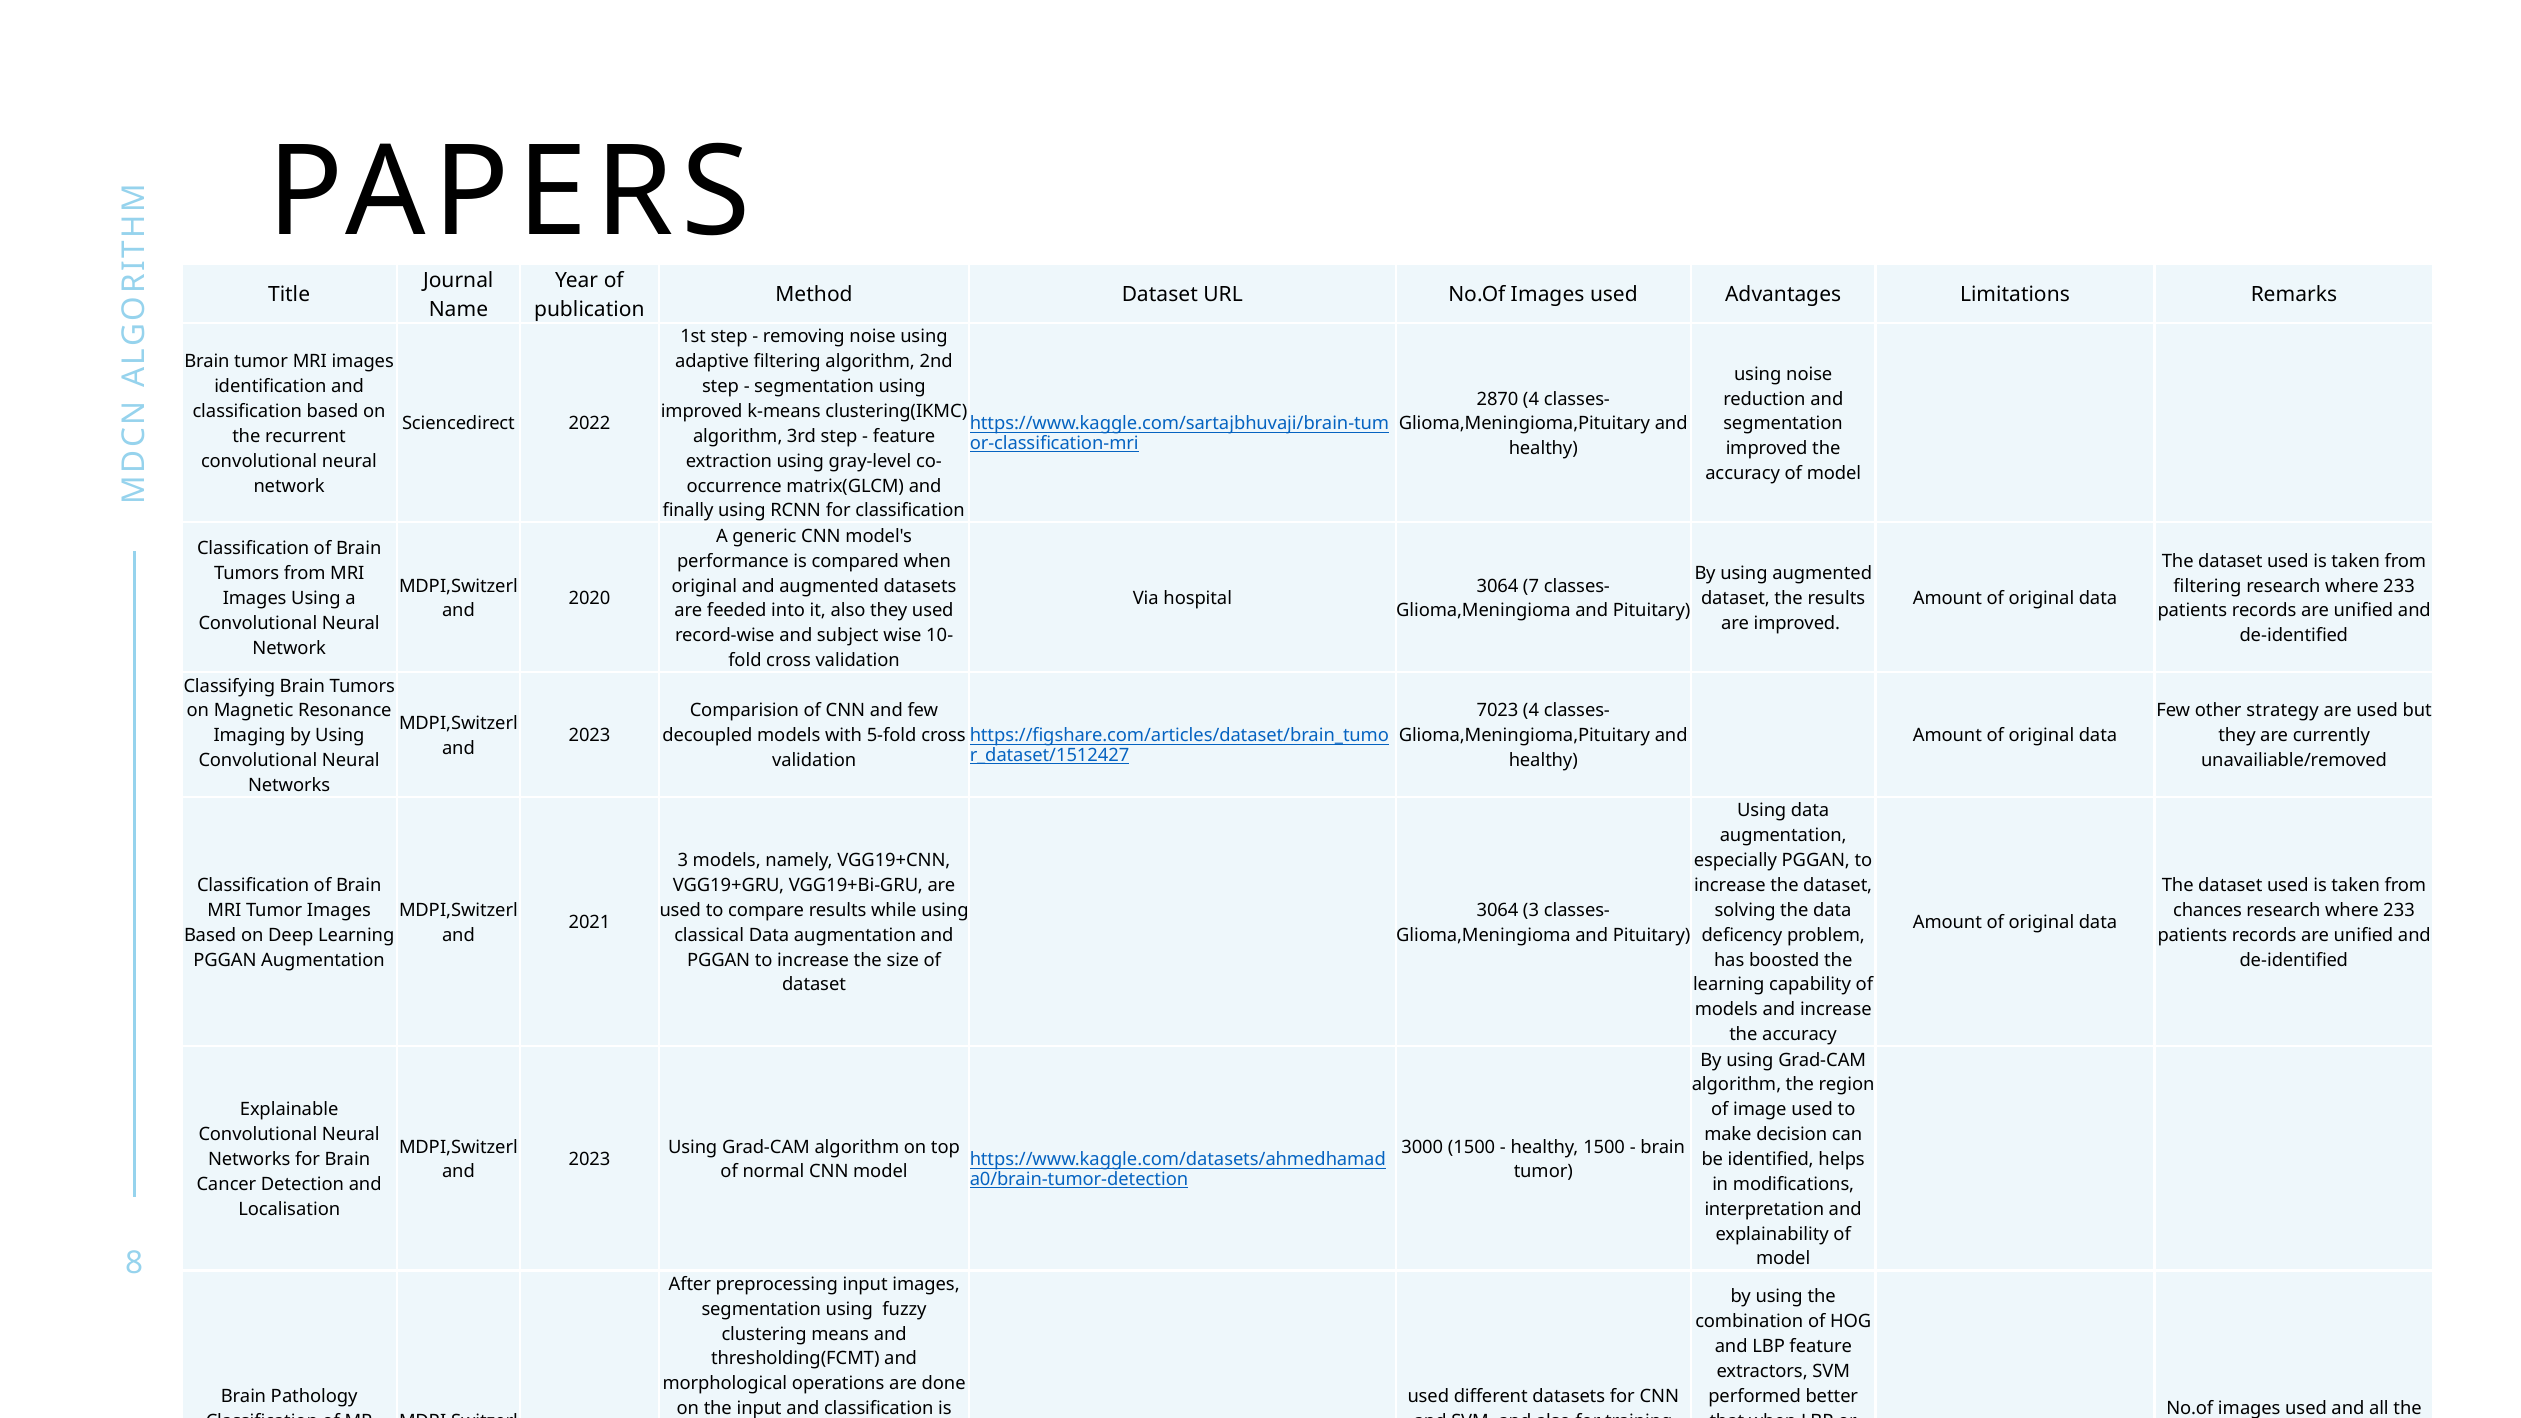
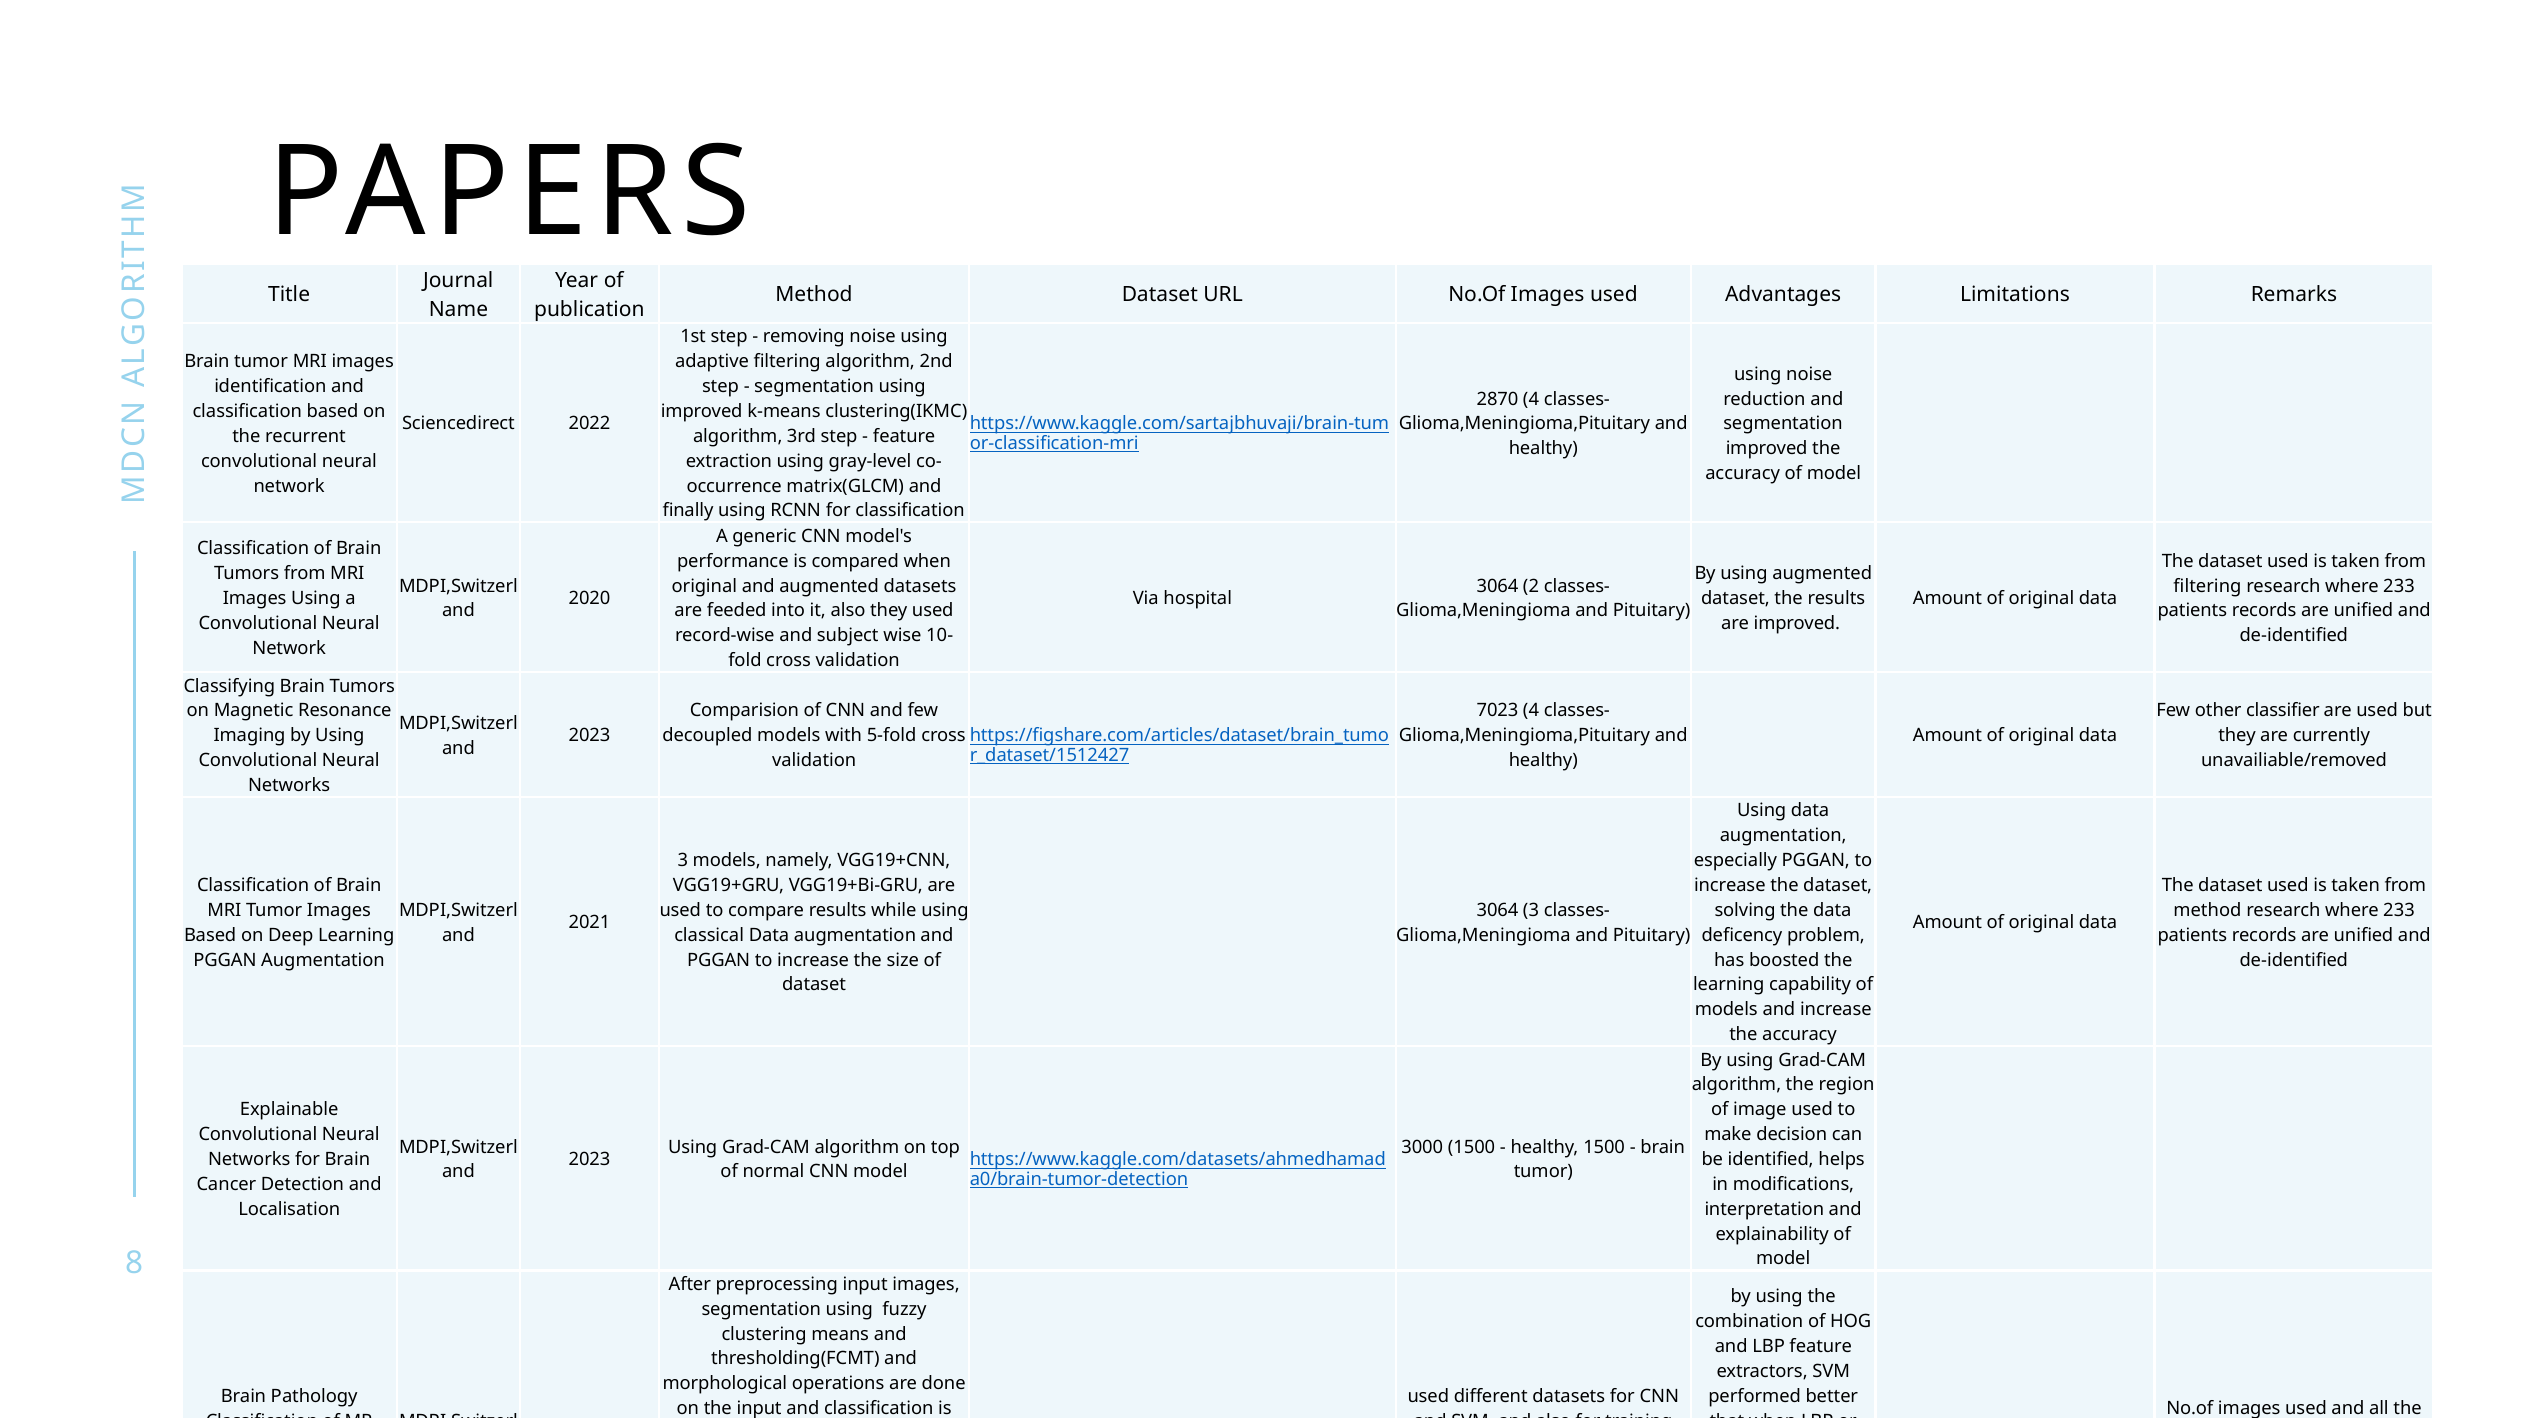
3064 7: 7 -> 2 (1531, 586)
other strategy: strategy -> classifier (2283, 711)
chances: chances -> method (2207, 910)
